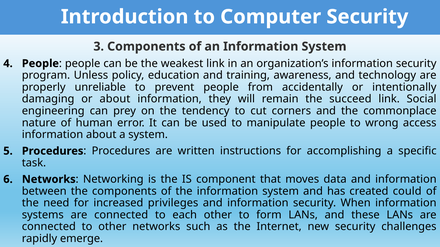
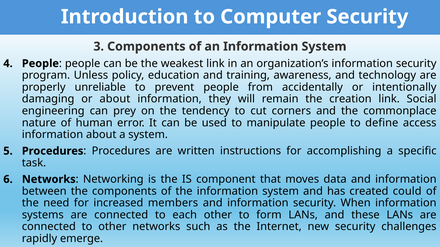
succeed: succeed -> creation (350, 99)
wrong: wrong -> define (382, 123)
privileges: privileges -> members (173, 203)
